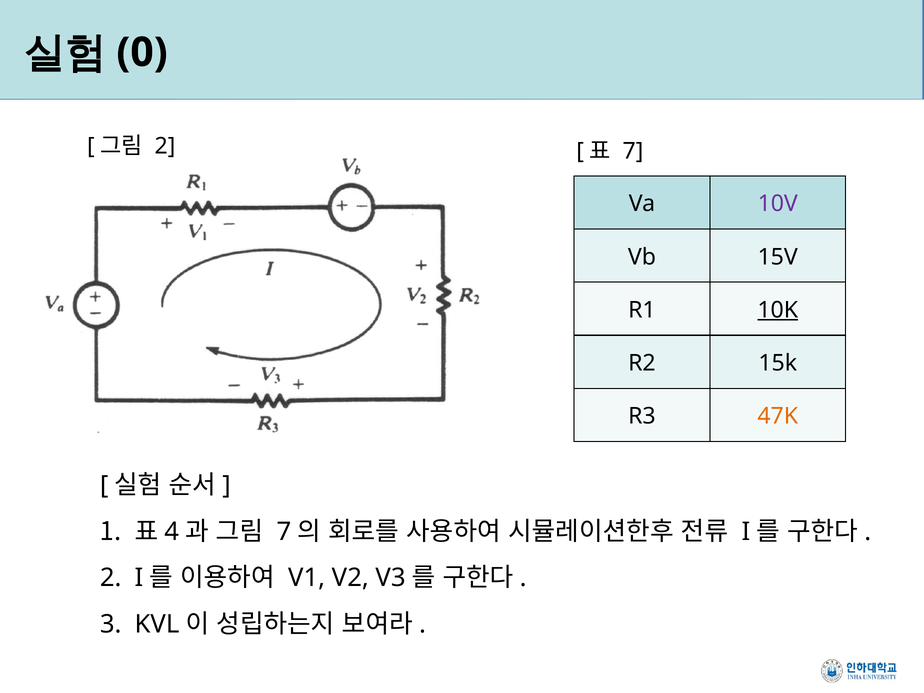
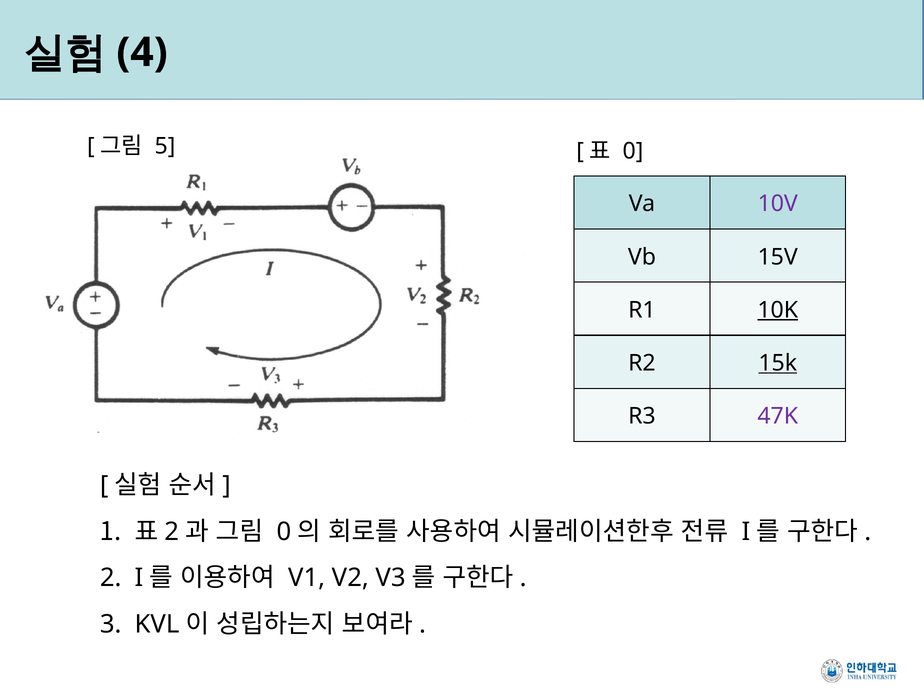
0: 0 -> 4 (142, 52)
2: 2 -> 5 (165, 146)
7: 7 -> 0 (633, 151)
15k underline: none -> present (778, 363)
47K colour: orange -> purple (778, 416)
4: 4 -> 2 (172, 532)
7: 7 -> 0 (284, 532)
